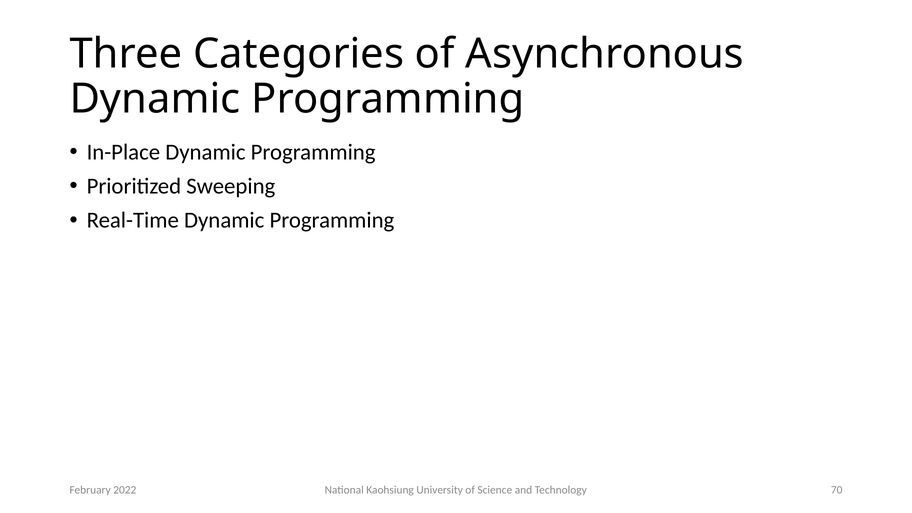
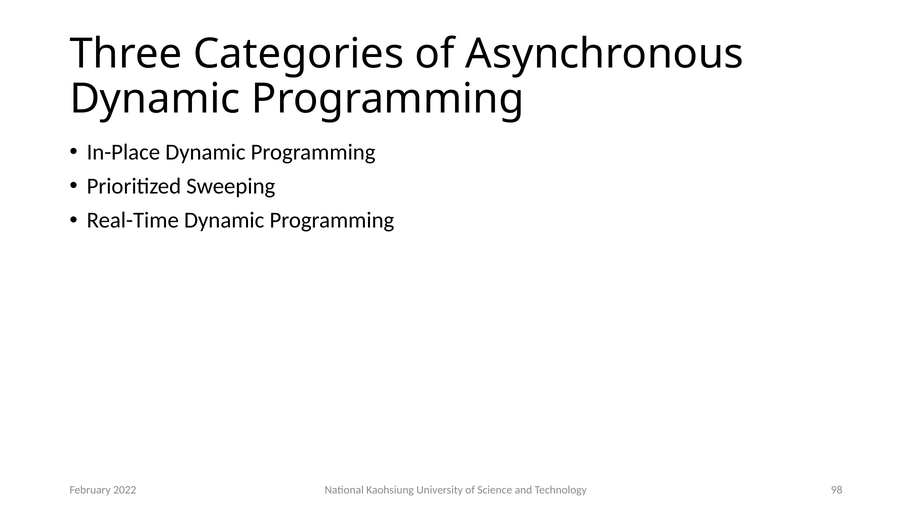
70: 70 -> 98 (837, 490)
